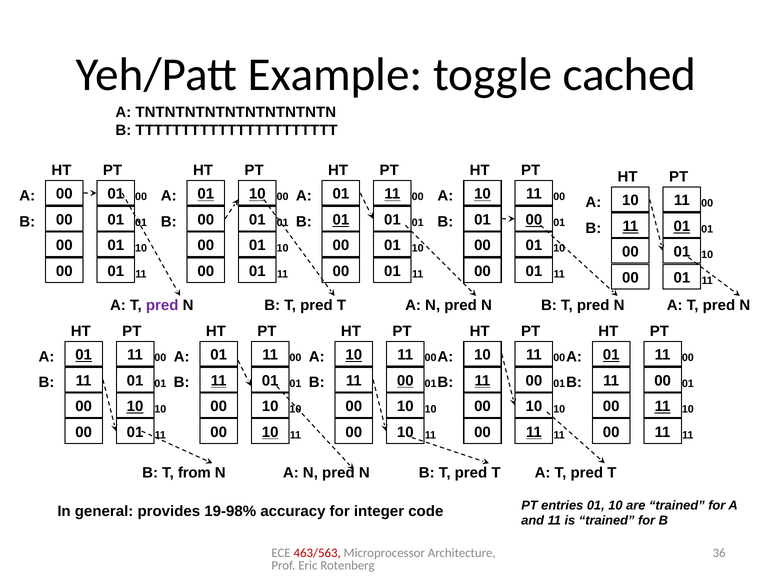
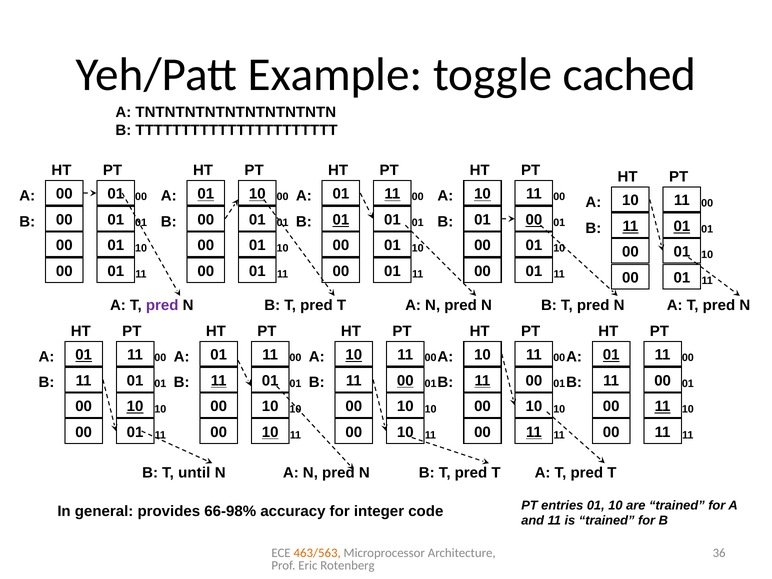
from: from -> until (194, 473)
19-98%: 19-98% -> 66-98% (230, 511)
463/563 colour: red -> orange (317, 553)
